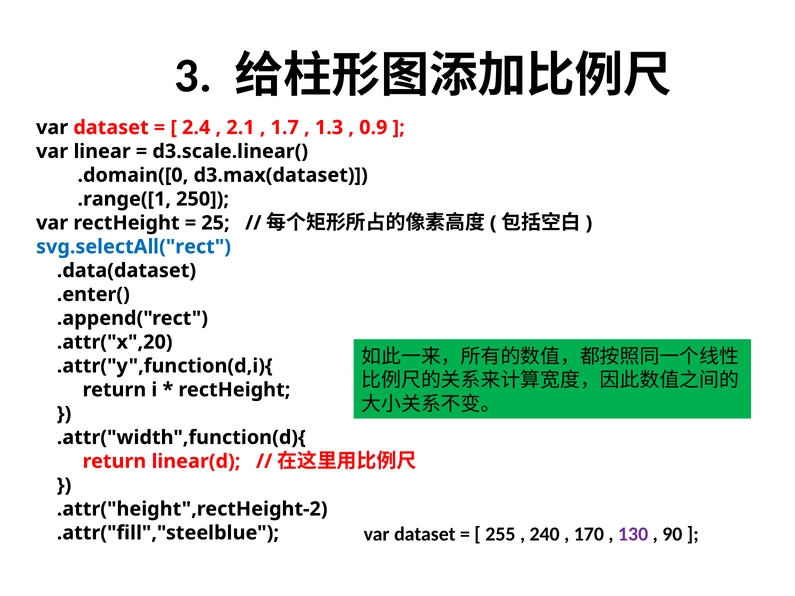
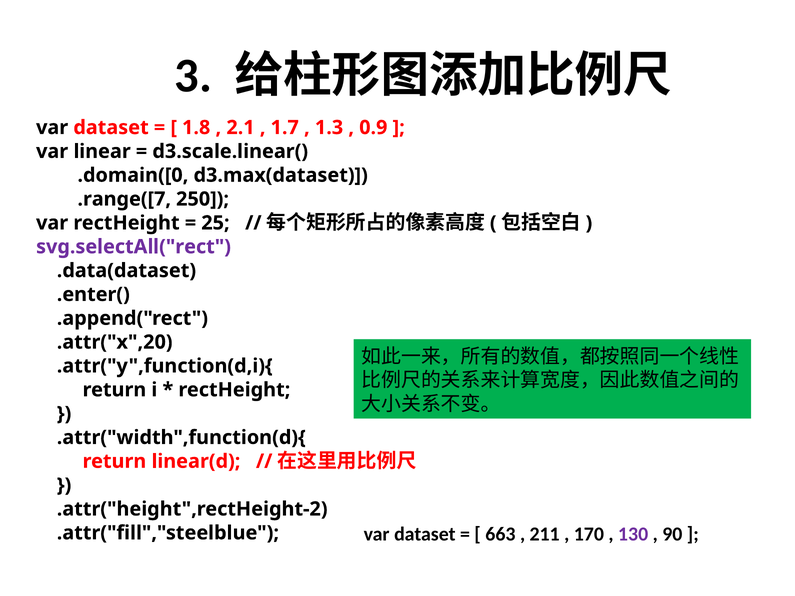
2.4: 2.4 -> 1.8 (196, 128)
.range([1: .range([1 -> .range([7 (124, 199)
svg.selectAll("rect colour: blue -> purple (134, 247)
255: 255 -> 663 (500, 534)
240: 240 -> 211 (545, 534)
